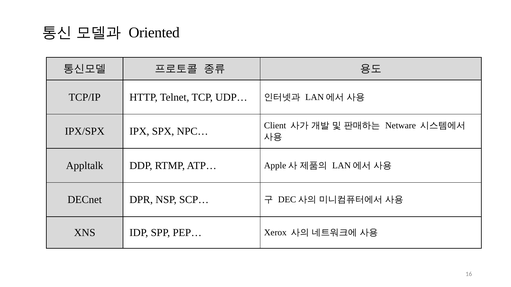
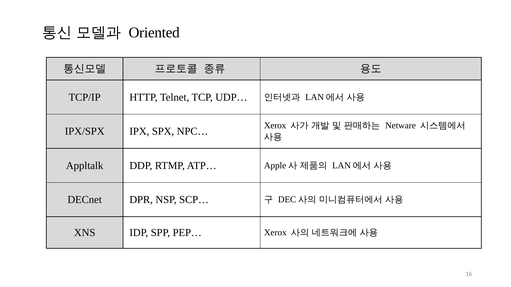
Client: Client -> Xerox (275, 126)
